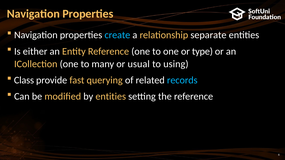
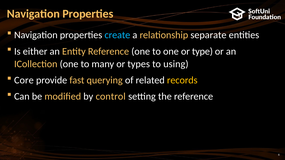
usual: usual -> types (139, 64)
Class: Class -> Core (24, 80)
records colour: light blue -> yellow (182, 80)
by entities: entities -> control (111, 97)
